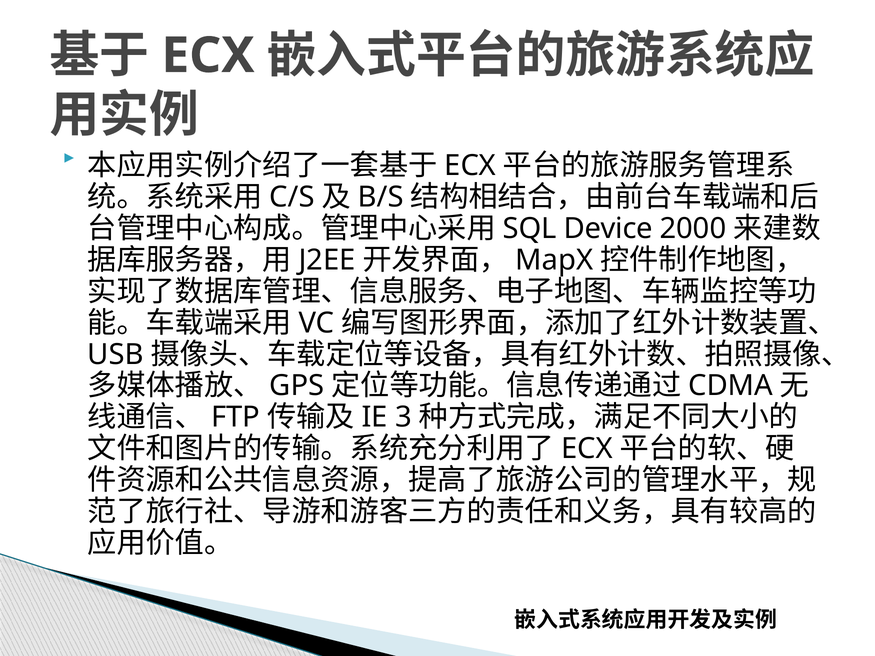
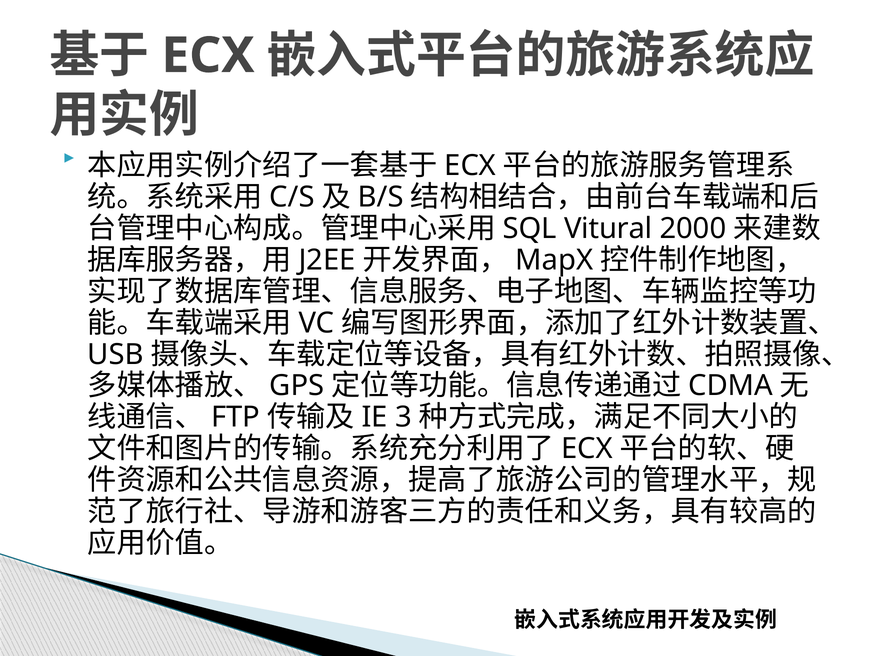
Device: Device -> Vitural (608, 229)
